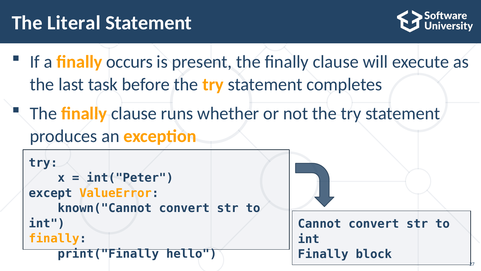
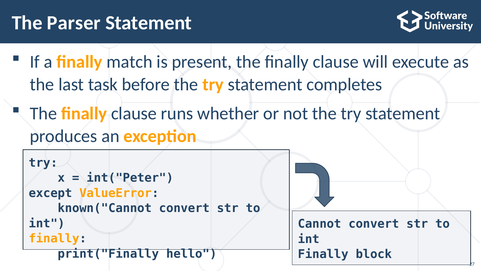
Literal: Literal -> Parser (74, 23)
occurs: occurs -> match (130, 62)
